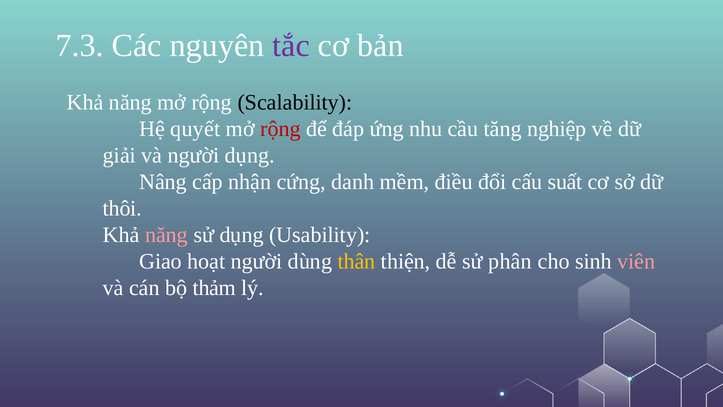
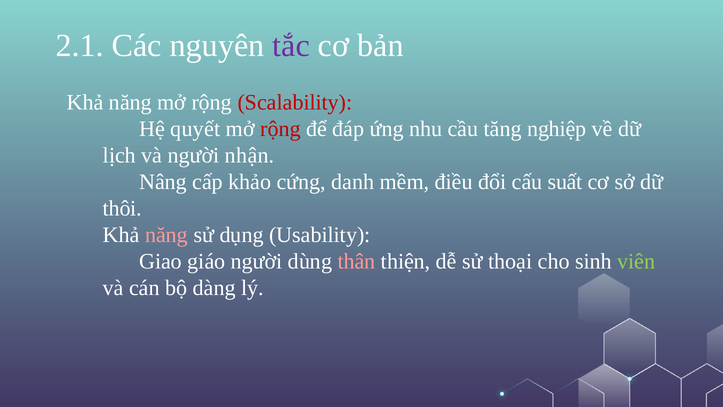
7.3: 7.3 -> 2.1 (80, 45)
Scalability colour: black -> red (295, 102)
giải: giải -> lịch (119, 155)
người dụng: dụng -> nhận (250, 155)
nhận: nhận -> khảo (250, 182)
hoạt: hoạt -> giáo (206, 261)
thân colour: yellow -> pink (357, 261)
phân: phân -> thoại (510, 261)
viên colour: pink -> light green (636, 261)
thảm: thảm -> dàng (214, 288)
